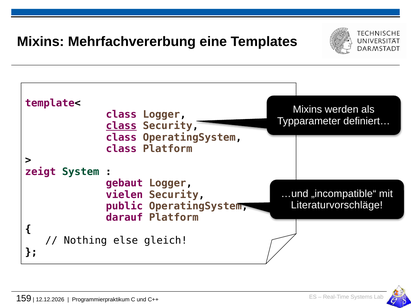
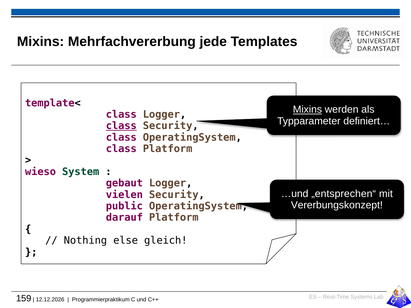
eine: eine -> jede (213, 42)
Mixins underline: none -> present (307, 110)
zeigt: zeigt -> wieso (41, 172)
„incompatible“: „incompatible“ -> „entsprechen“ (344, 194)
Literaturvorschläge: Literaturvorschläge -> Vererbungskonzept (337, 205)
